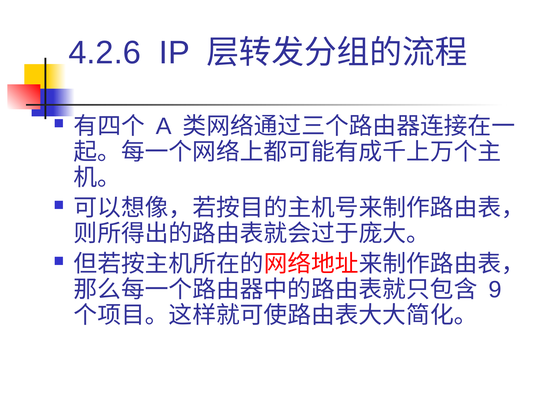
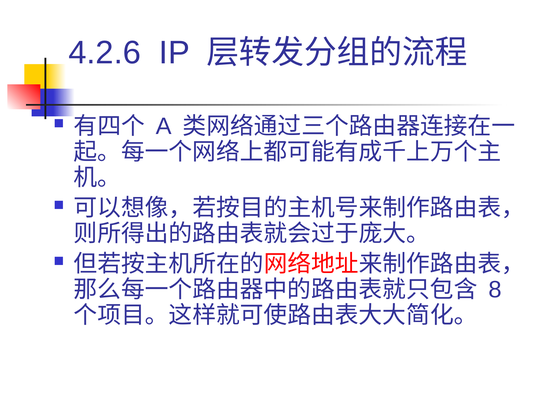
9: 9 -> 8 (495, 290)
